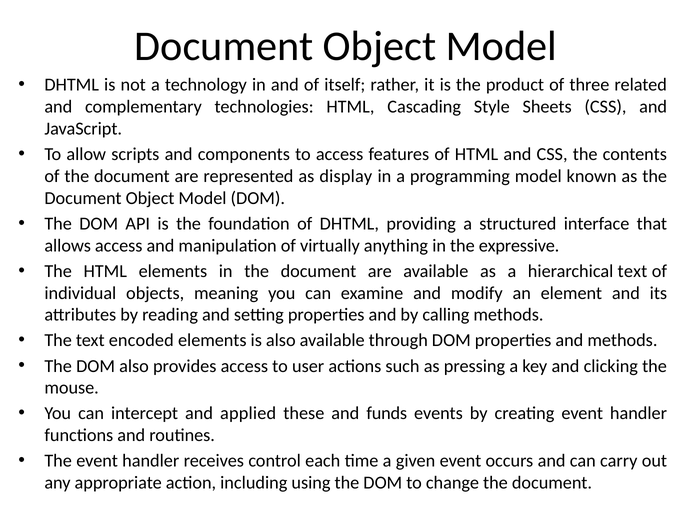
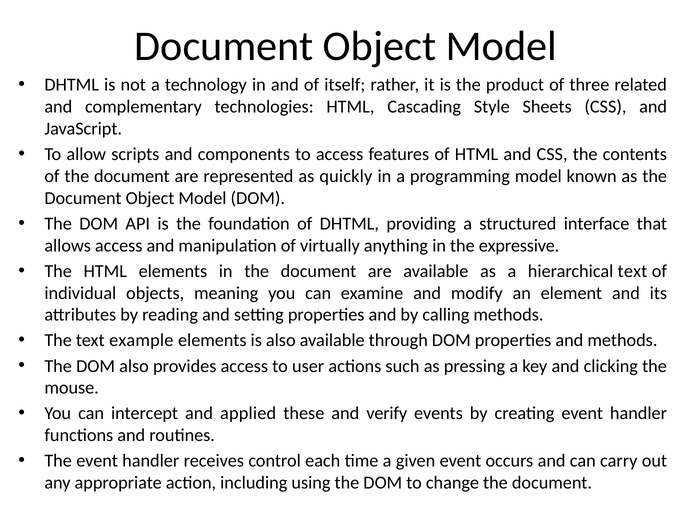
display: display -> quickly (346, 176)
encoded: encoded -> example (141, 340)
funds: funds -> verify (387, 413)
